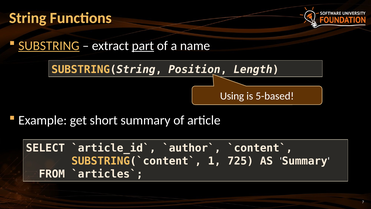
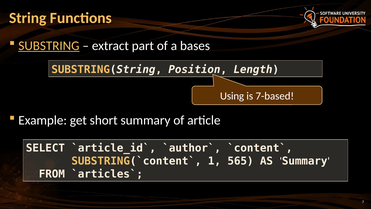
part underline: present -> none (143, 46)
name: name -> bases (195, 46)
5-based: 5-based -> 7-based (275, 96)
725: 725 -> 565 (240, 161)
